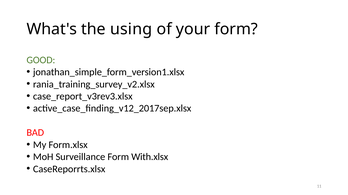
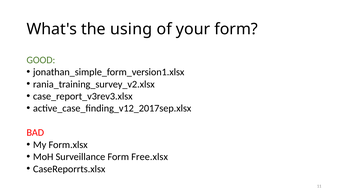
With.xlsx: With.xlsx -> Free.xlsx (150, 157)
